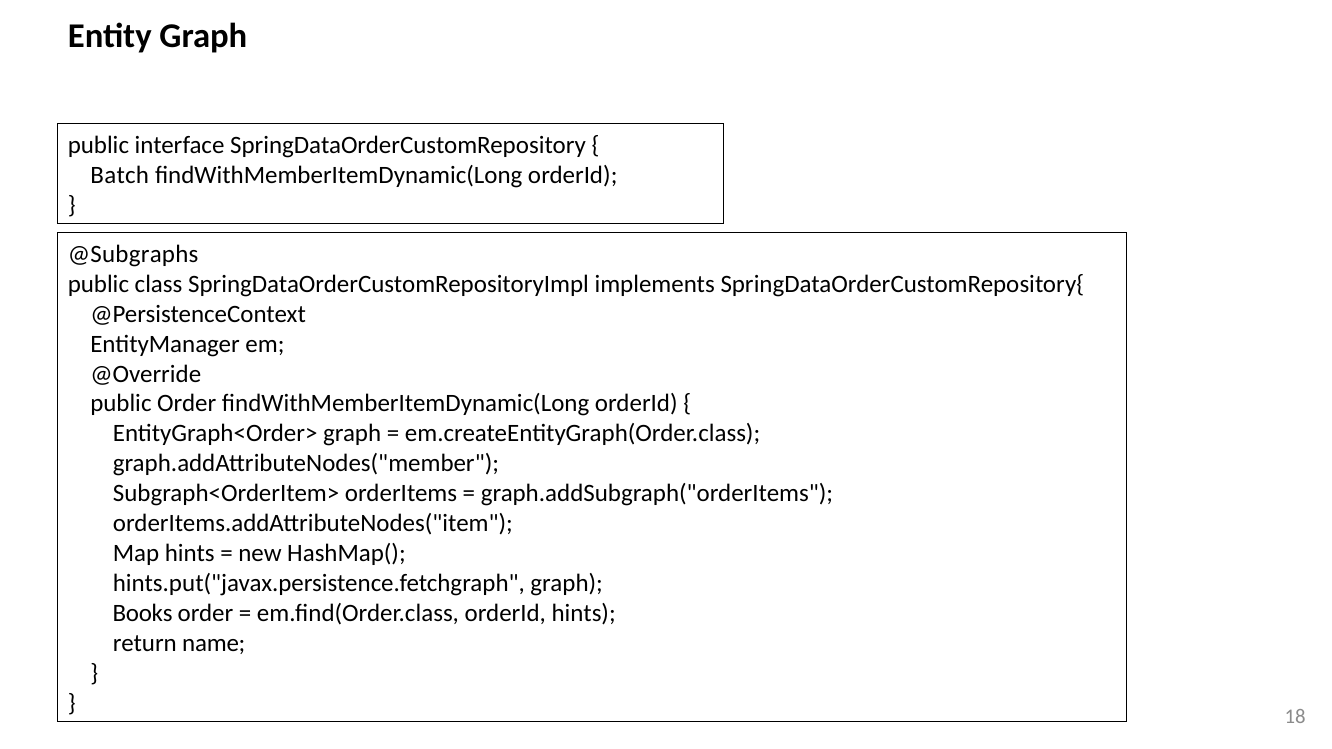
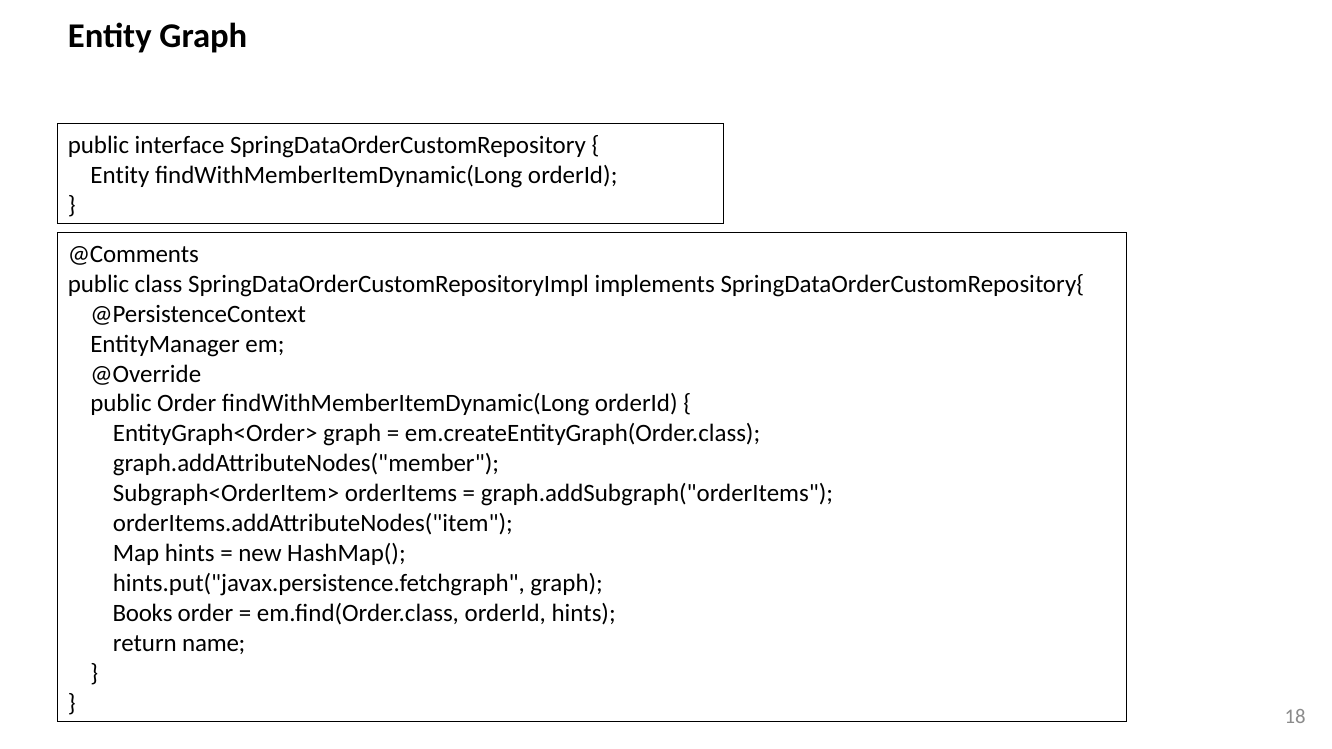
Batch: Batch -> Entity (120, 175)
@Subgraphs: @Subgraphs -> @Comments (133, 254)
